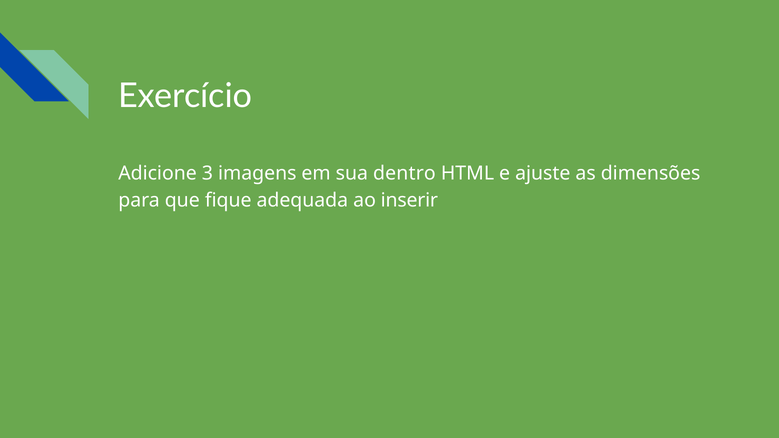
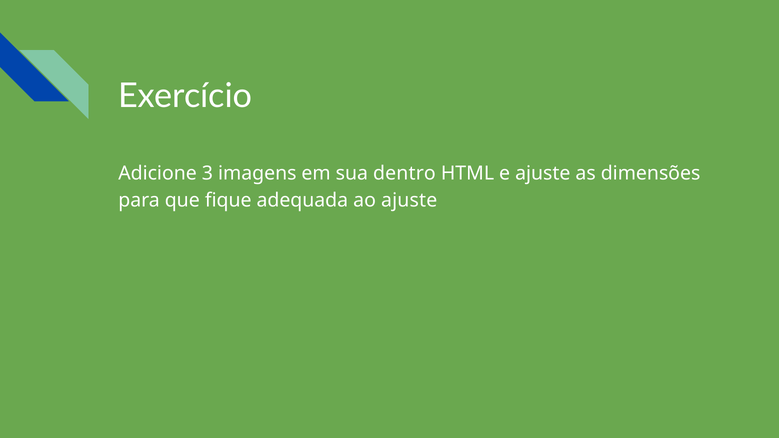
ao inserir: inserir -> ajuste (409, 200)
